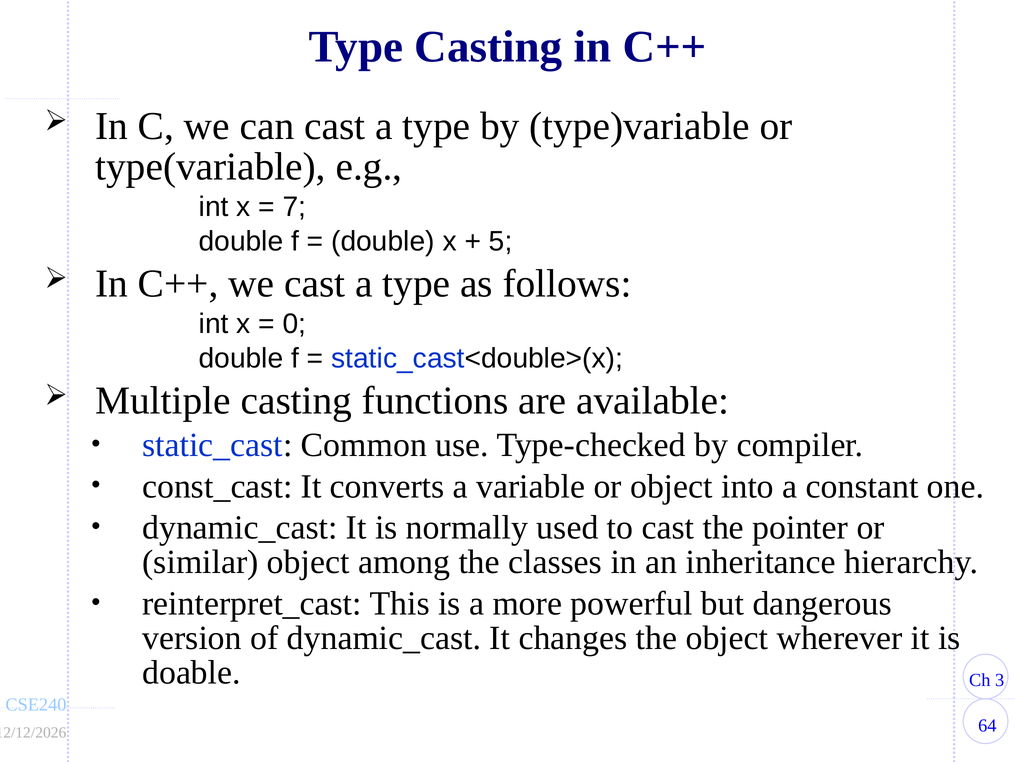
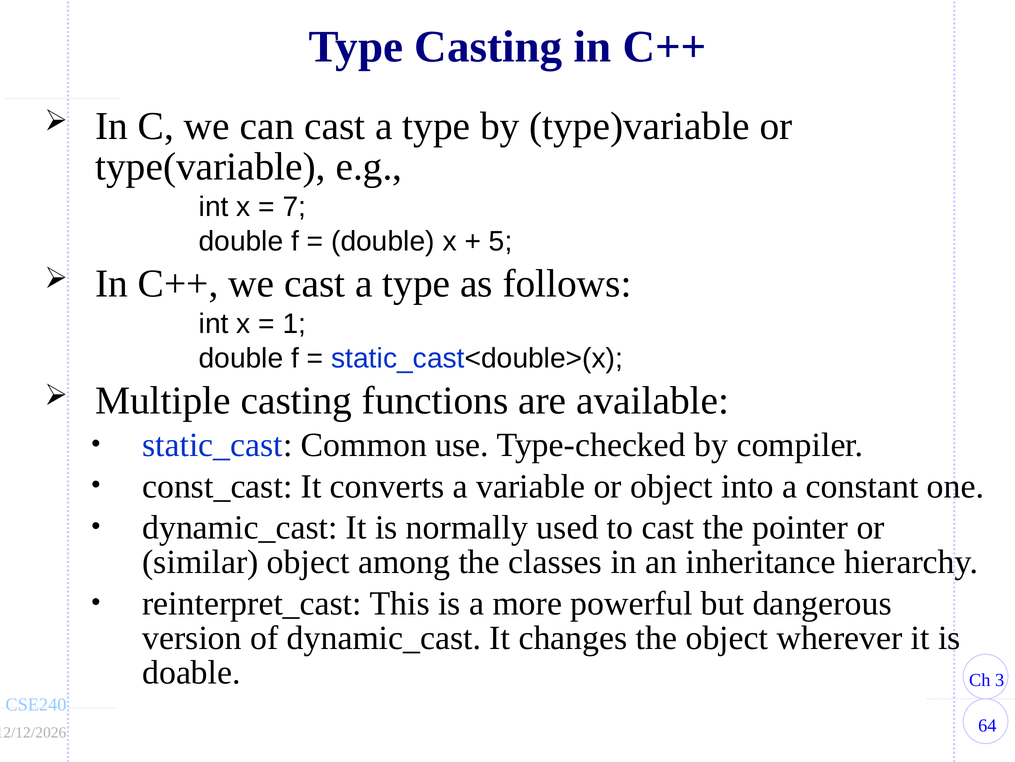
0: 0 -> 1 (294, 324)
